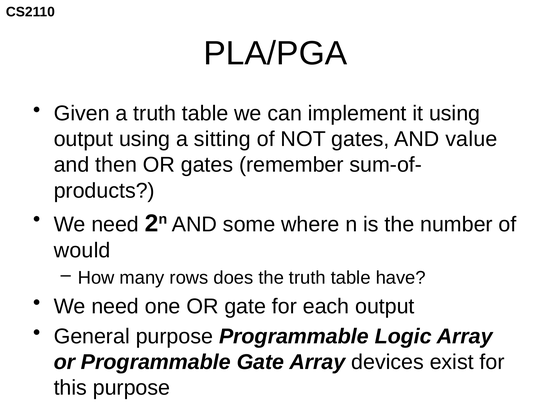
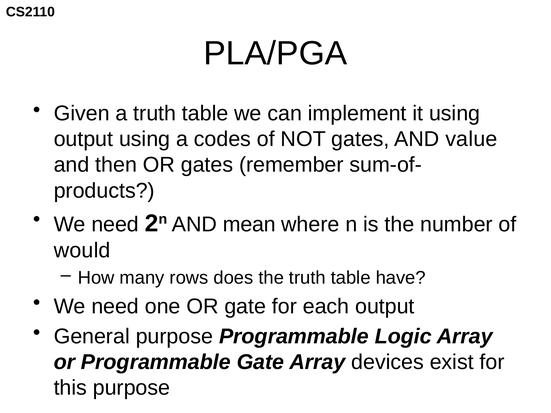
sitting: sitting -> codes (222, 139)
some: some -> mean (249, 224)
